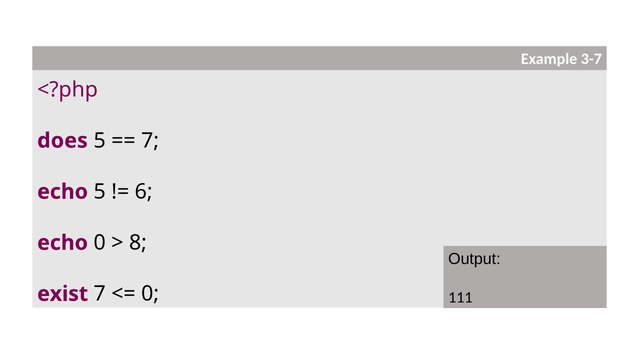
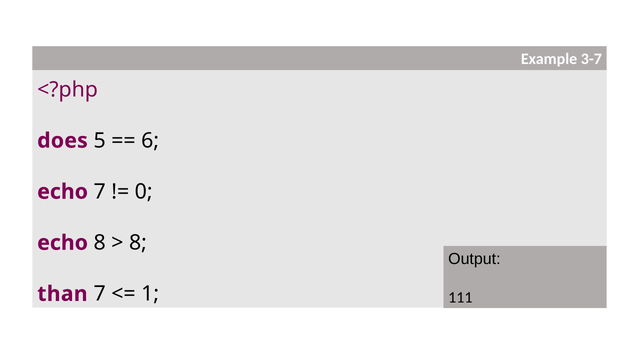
7: 7 -> 6 (150, 141)
echo 5: 5 -> 7 (100, 192)
6: 6 -> 0 (144, 192)
echo 0: 0 -> 8 (100, 243)
exist: exist -> than (62, 294)
0: 0 -> 1 (150, 294)
